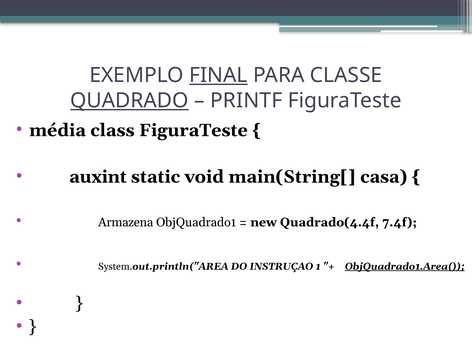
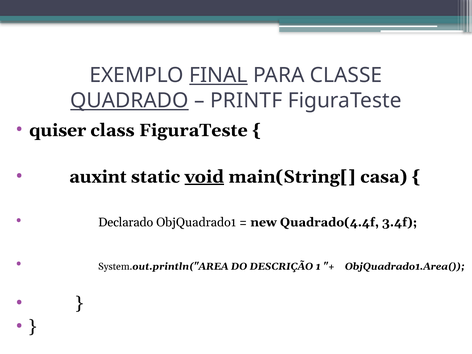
média: média -> quiser (58, 130)
void underline: none -> present (204, 177)
Armazena: Armazena -> Declarado (126, 222)
7.4f: 7.4f -> 3.4f (400, 222)
INSTRUÇAO: INSTRUÇAO -> DESCRIÇÃO (281, 266)
ObjQuadrado1.Area( underline: present -> none (405, 266)
